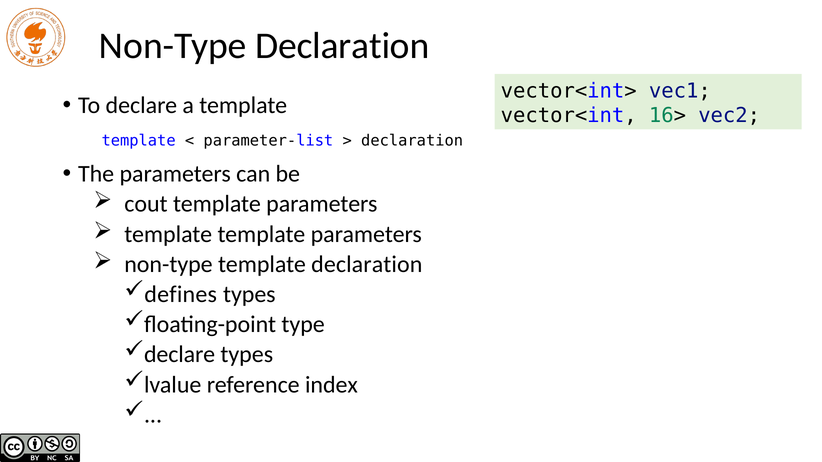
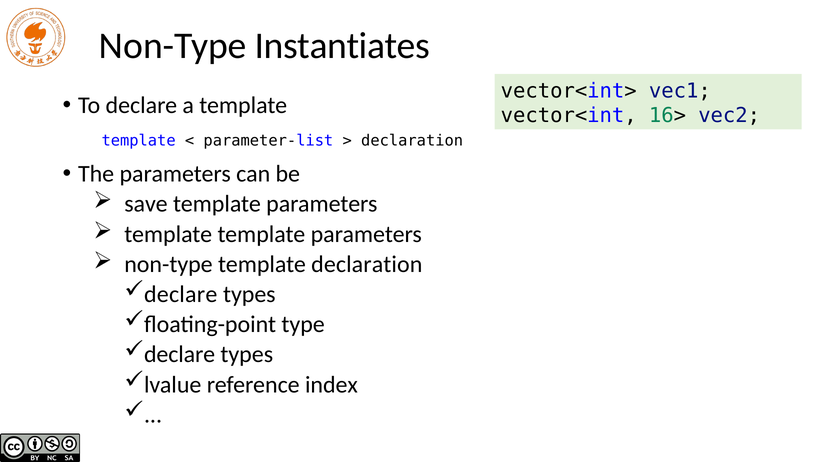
Non-Type Declaration: Declaration -> Instantiates (342, 46)
cout: cout -> save (146, 204)
defines: defines -> declare (181, 295)
